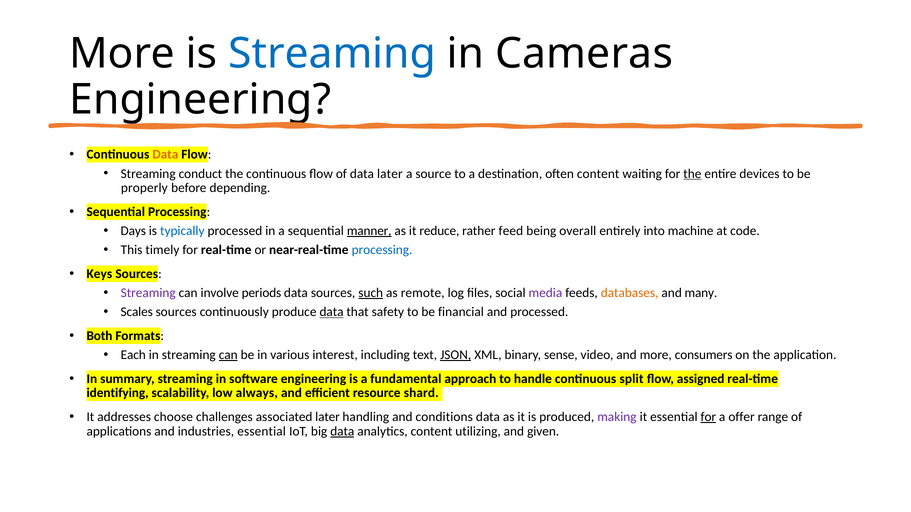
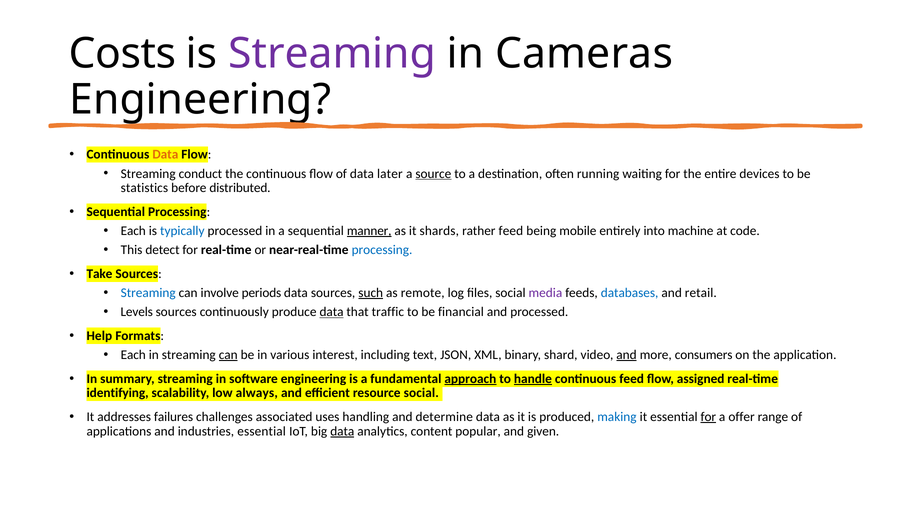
More: More -> Costs (122, 53)
Streaming colour: blue -> purple (332, 53)
source underline: none -> present (433, 174)
often content: content -> running (598, 174)
the underline: present -> none (692, 174)
properly: properly -> statistics (144, 188)
depending: depending -> distributed (240, 188)
Days: Days -> Each (133, 231)
reduce: reduce -> shards (439, 231)
overall: overall -> mobile (578, 231)
timely: timely -> detect (162, 250)
Keys: Keys -> Take (99, 274)
Streaming colour: purple -> blue (148, 293)
databases colour: orange -> blue (630, 293)
many: many -> retail (701, 293)
Scales: Scales -> Levels (137, 312)
safety: safety -> traffic (388, 312)
Both: Both -> Help (99, 336)
JSON underline: present -> none (456, 355)
sense: sense -> shard (561, 355)
and underline: none -> present (627, 355)
approach underline: none -> present (470, 379)
handle underline: none -> present (533, 379)
continuous split: split -> feed (632, 379)
resource shard: shard -> social (421, 393)
choose: choose -> failures (174, 417)
associated later: later -> uses (327, 417)
conditions: conditions -> determine (444, 417)
making colour: purple -> blue (617, 417)
utilizing: utilizing -> popular (478, 432)
